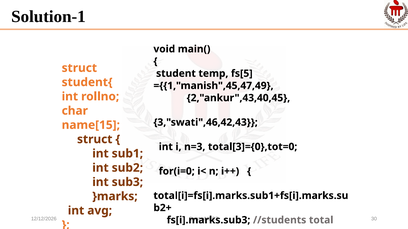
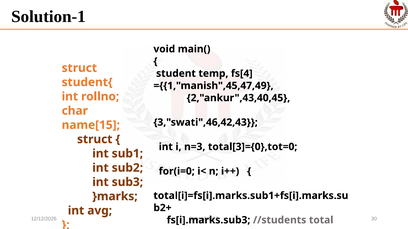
fs[5: fs[5 -> fs[4 (242, 74)
